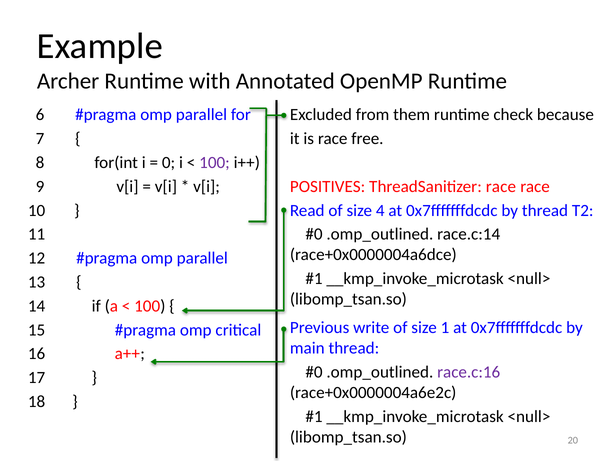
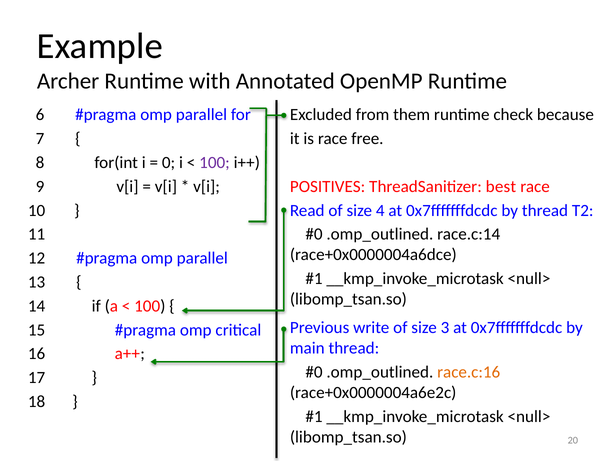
ThreadSanitizer race: race -> best (501, 187)
1: 1 -> 3 (445, 328)
race.c:16 colour: purple -> orange (469, 372)
